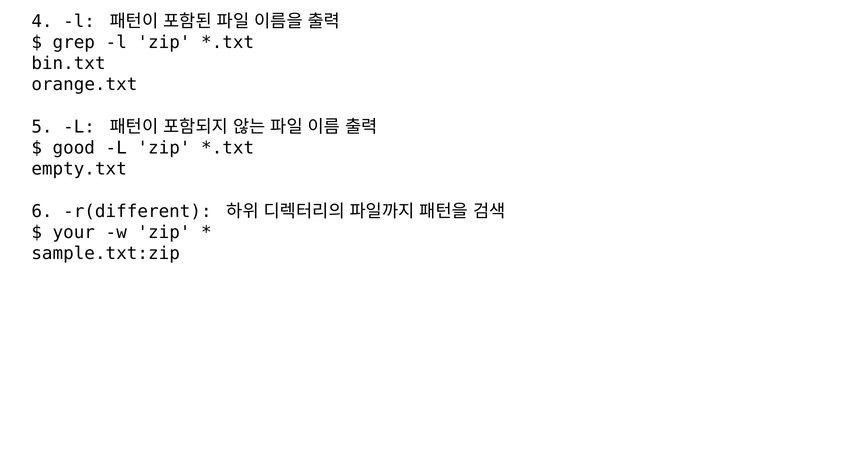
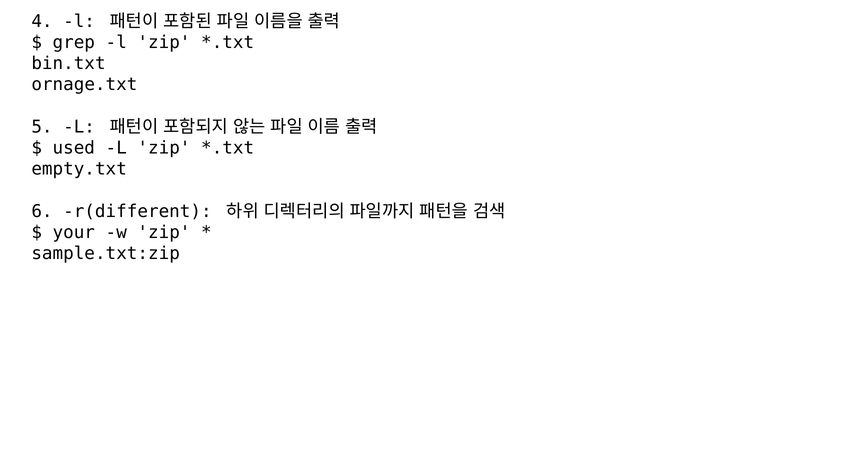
orange.txt: orange.txt -> ornage.txt (84, 85)
good: good -> used (74, 148)
